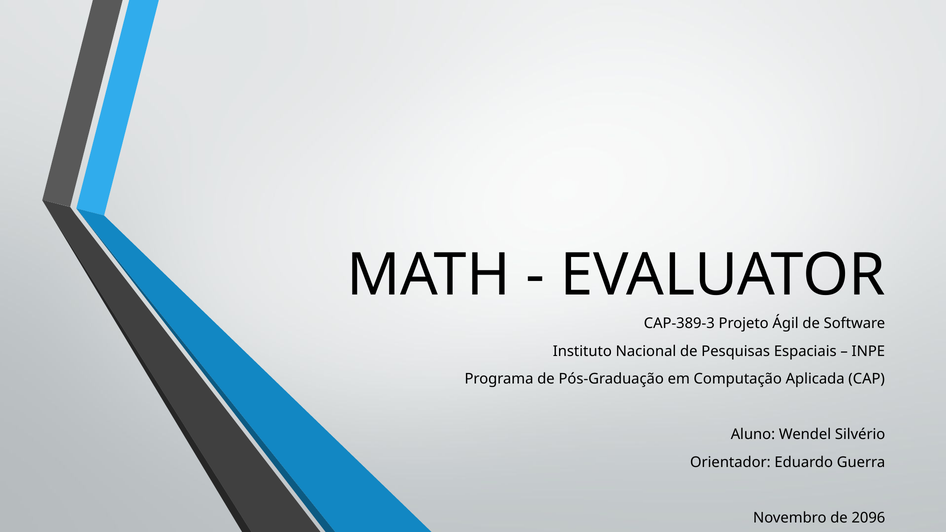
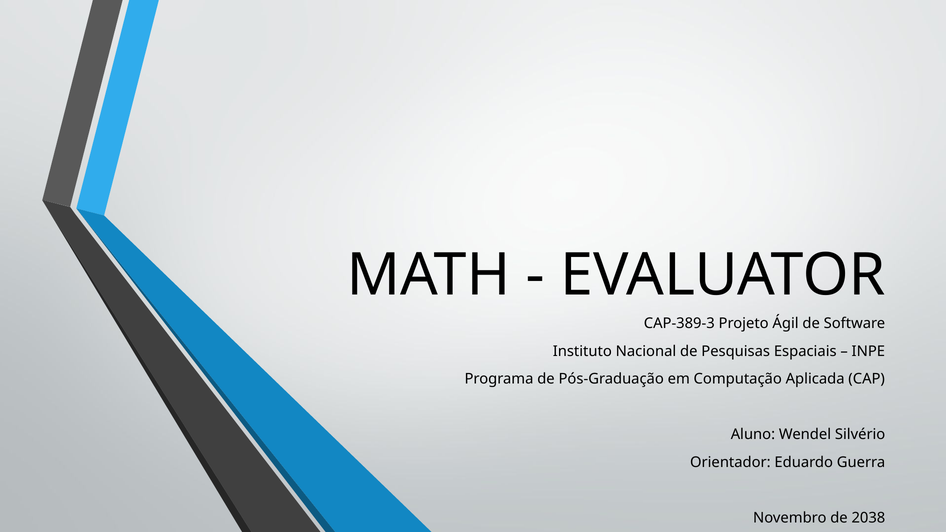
2096: 2096 -> 2038 (868, 518)
